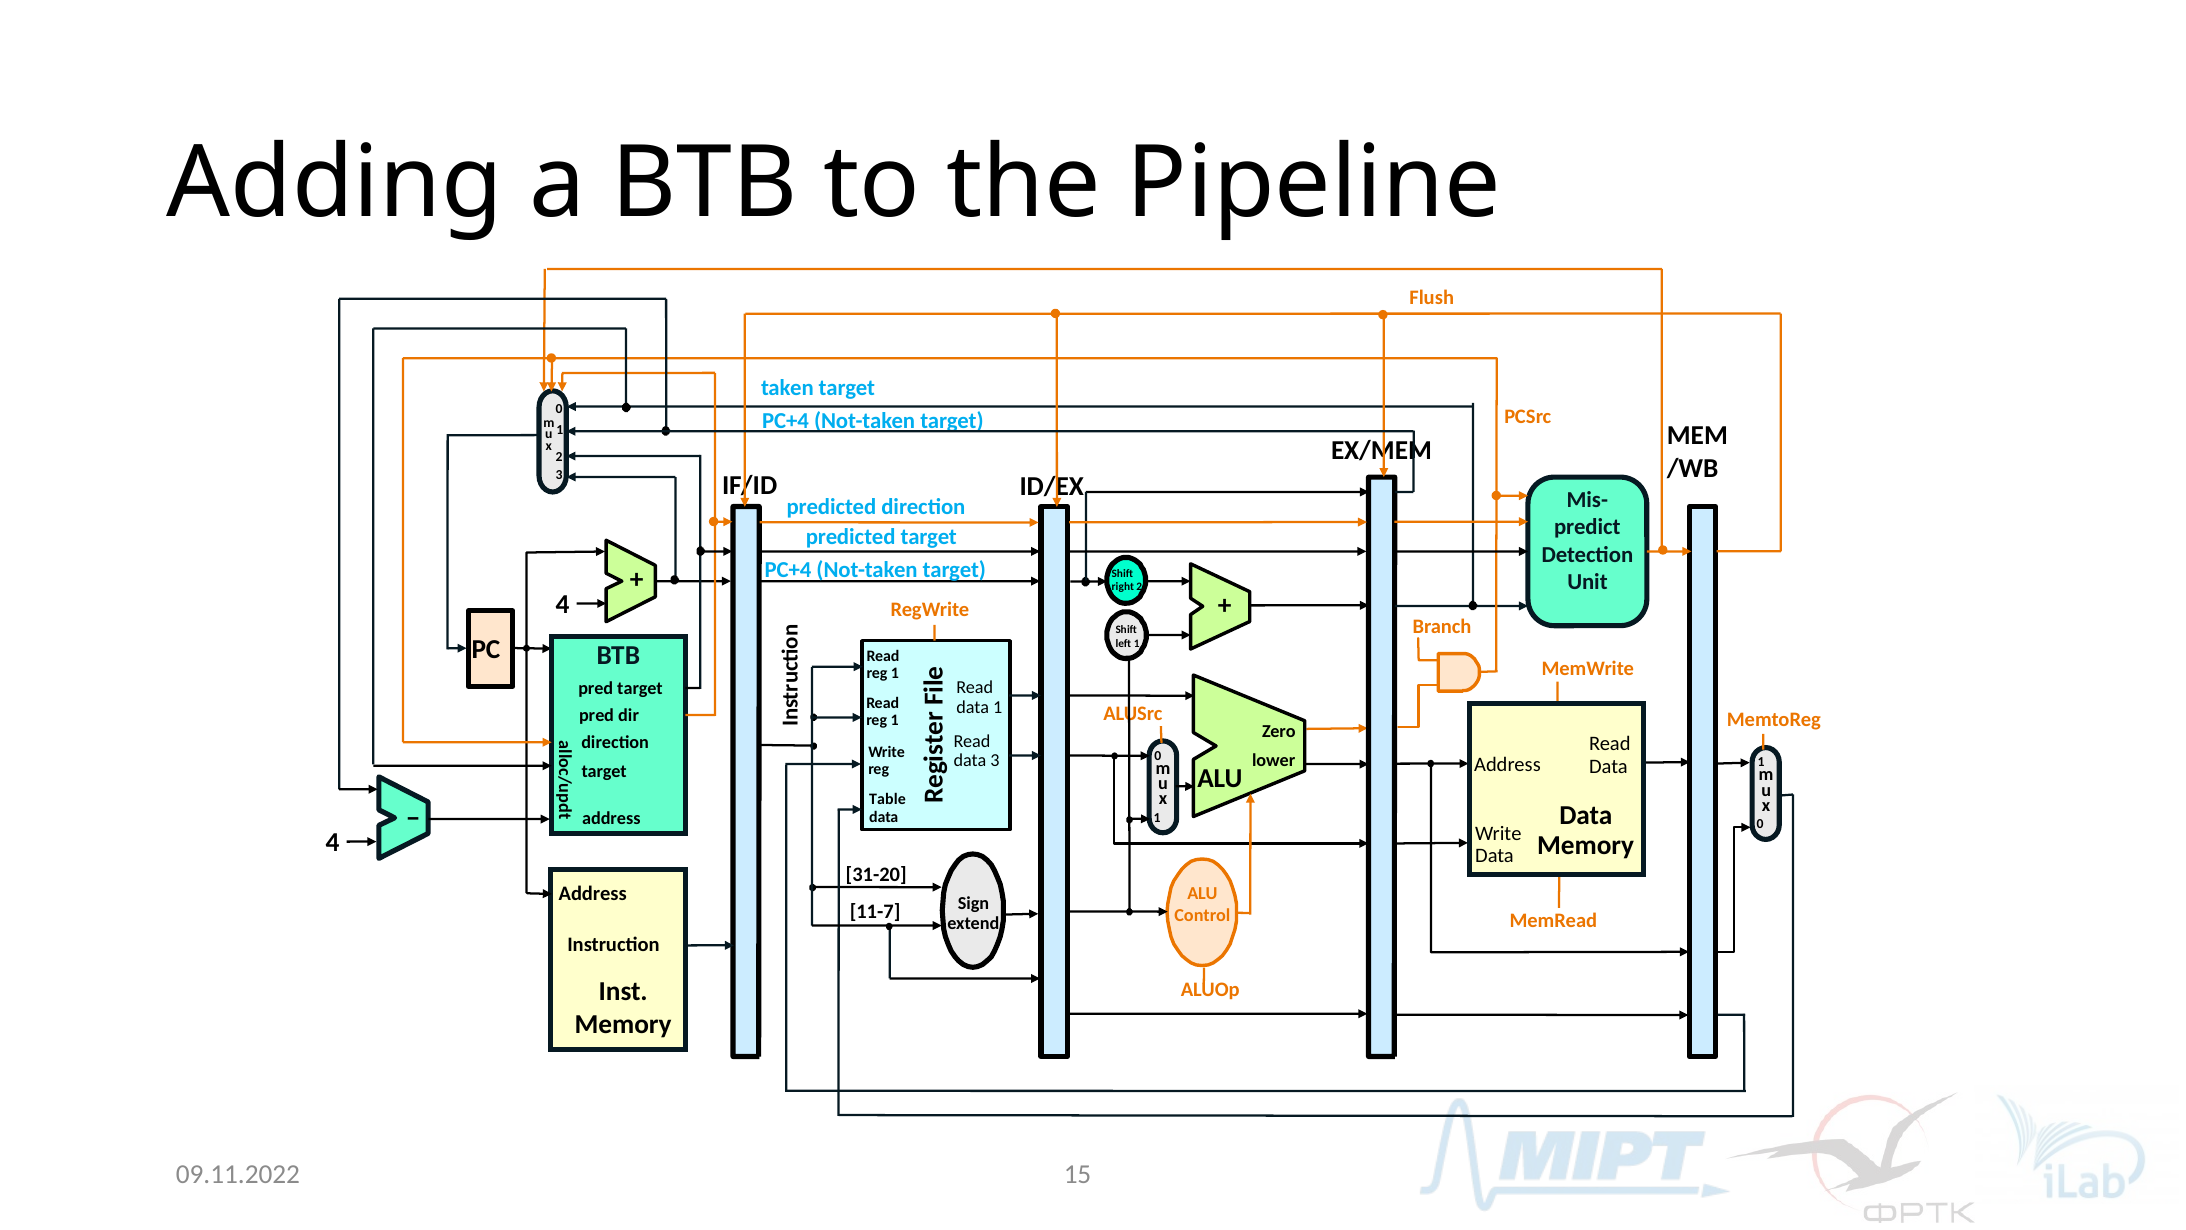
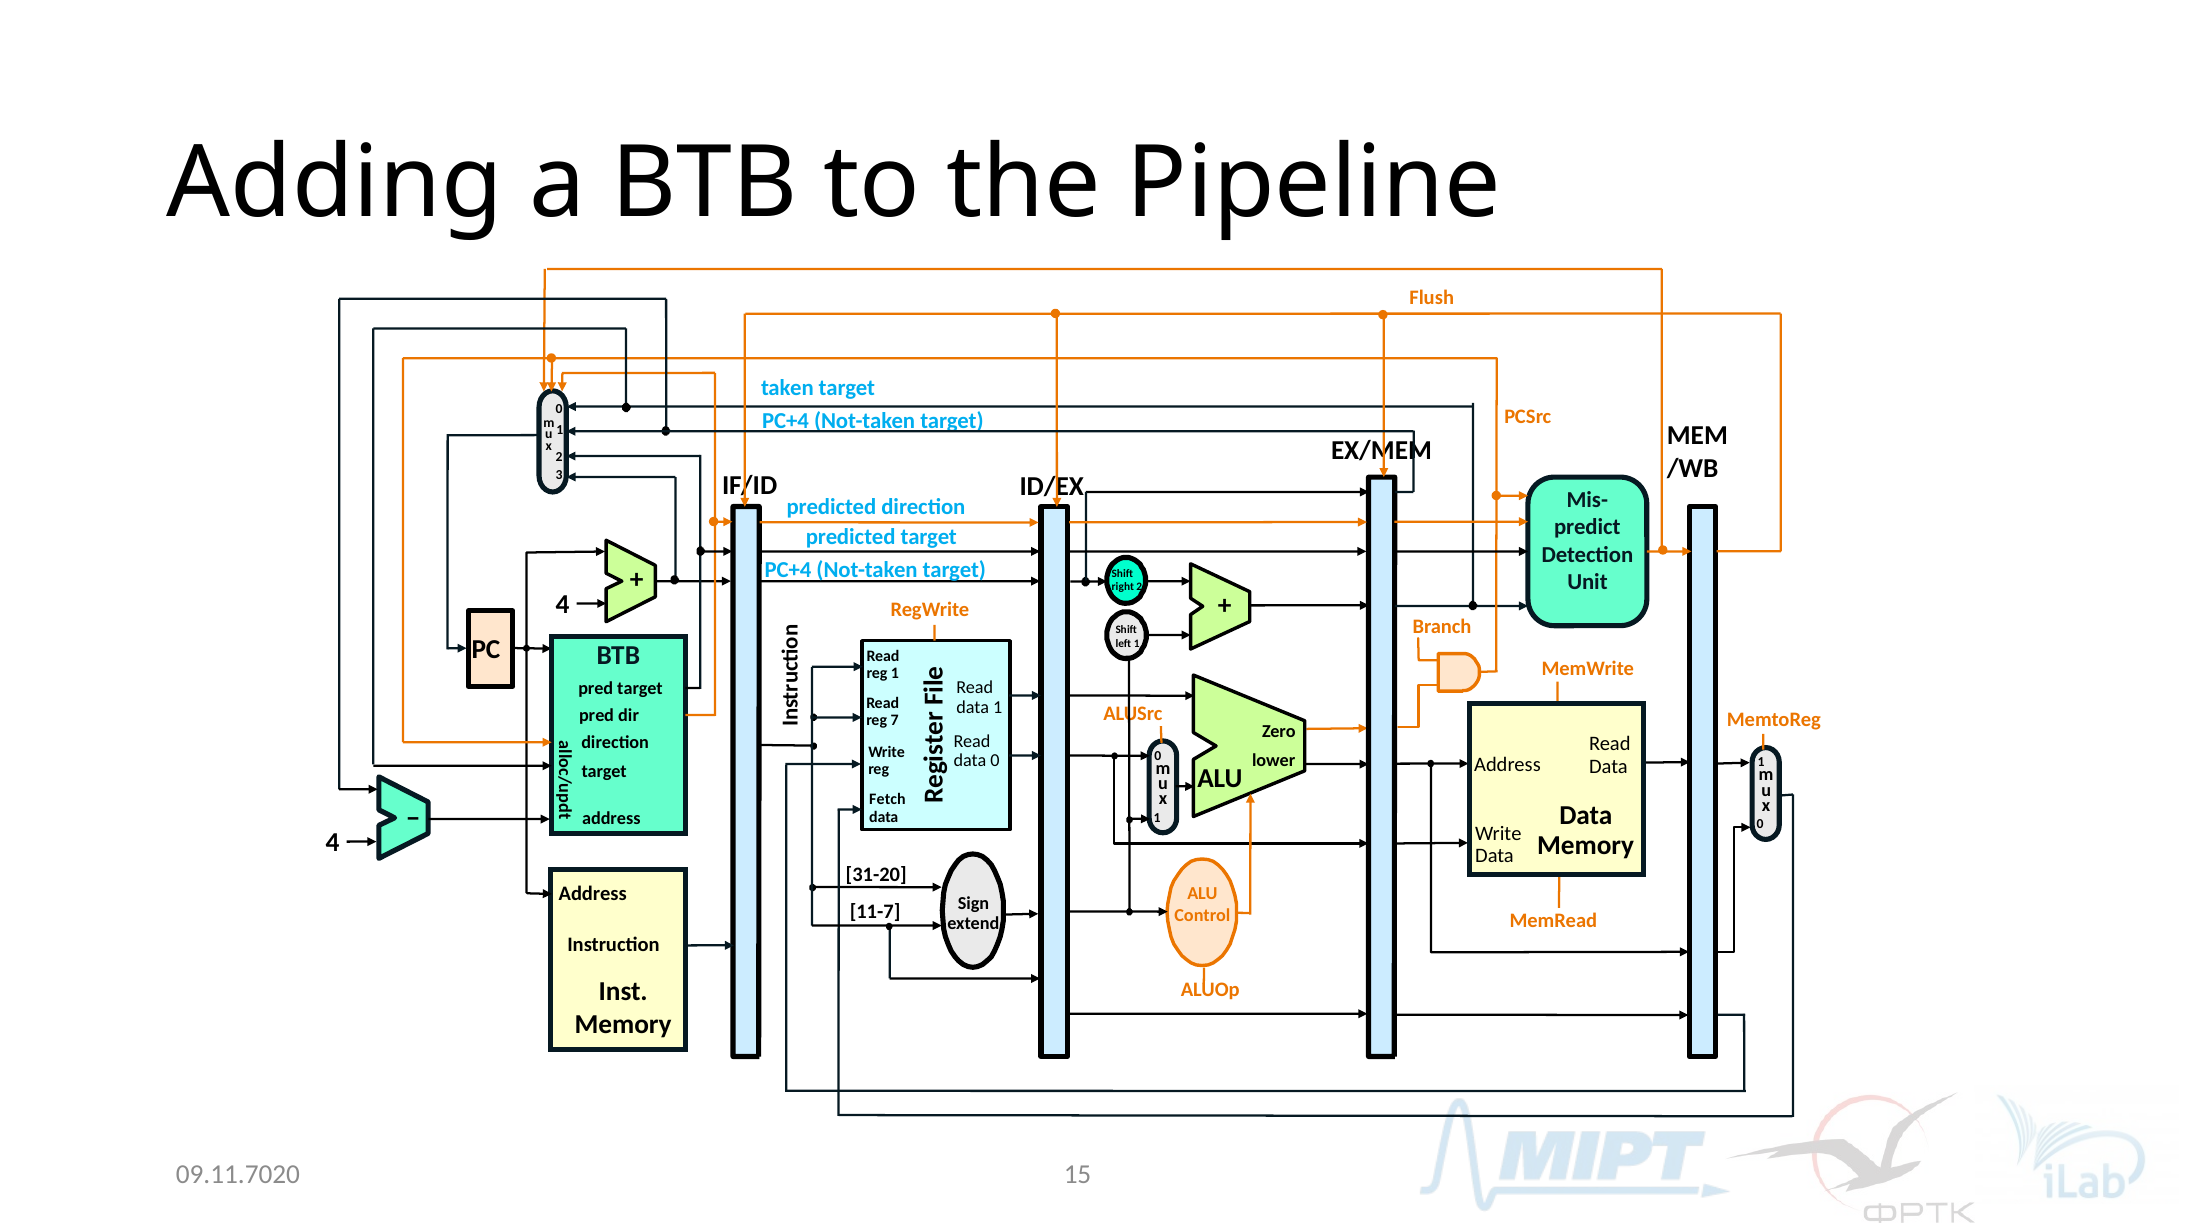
1: 1 -> 7 (895, 720)
data 3: 3 -> 0 (995, 761)
Table: Table -> Fetch (887, 799)
09.11.2022: 09.11.2022 -> 09.11.7020 (238, 1174)
